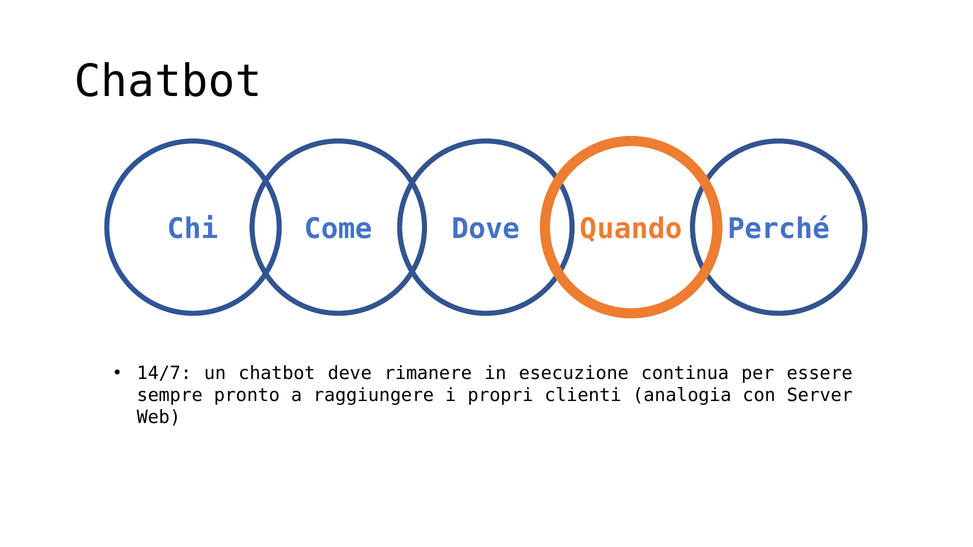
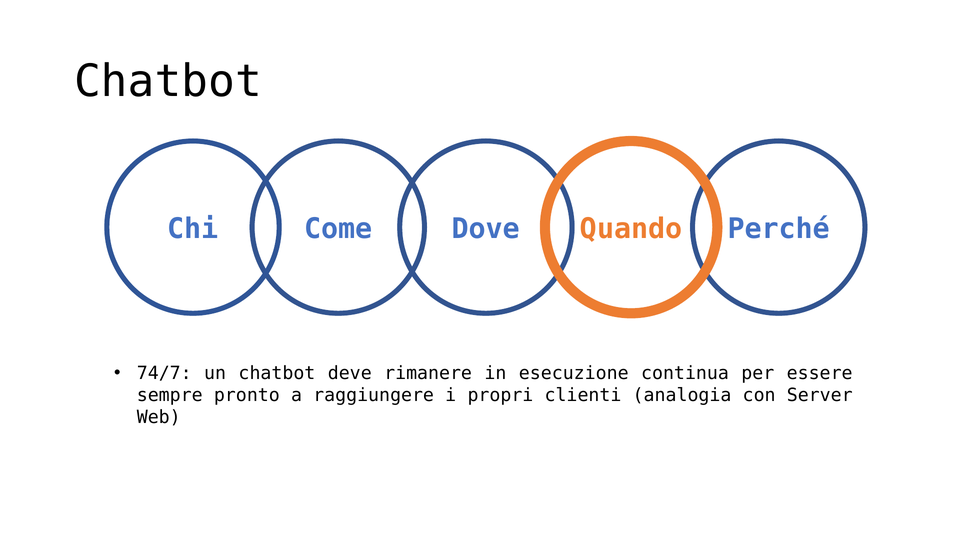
14/7: 14/7 -> 74/7 (164, 374)
